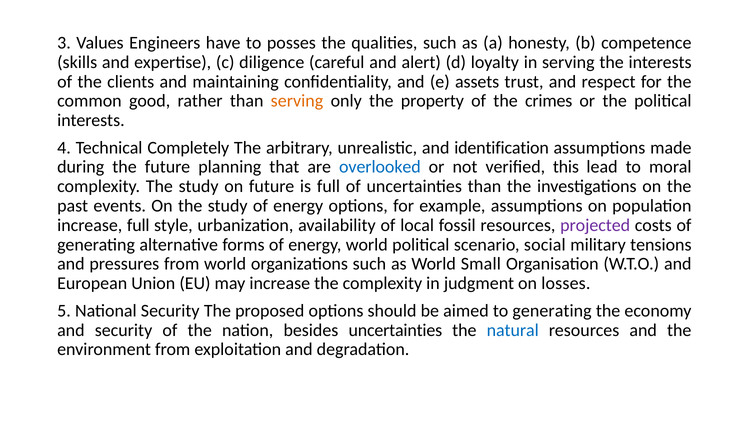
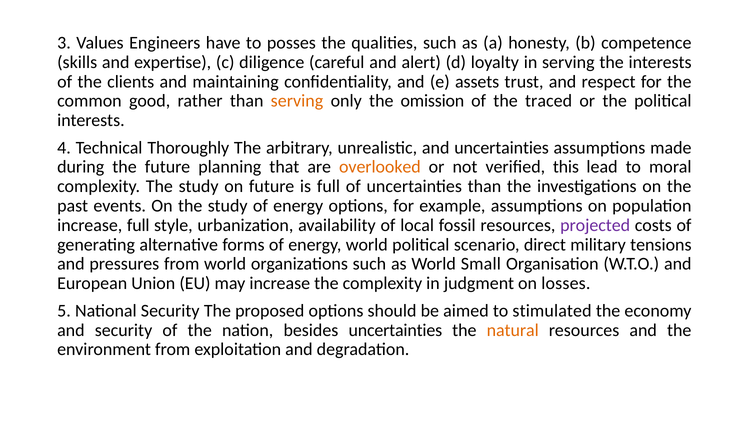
property: property -> omission (432, 101)
crimes: crimes -> traced (549, 101)
Completely: Completely -> Thoroughly (188, 148)
and identification: identification -> uncertainties (502, 148)
overlooked colour: blue -> orange (380, 167)
social: social -> direct (545, 245)
to generating: generating -> stimulated (552, 311)
natural colour: blue -> orange (513, 330)
